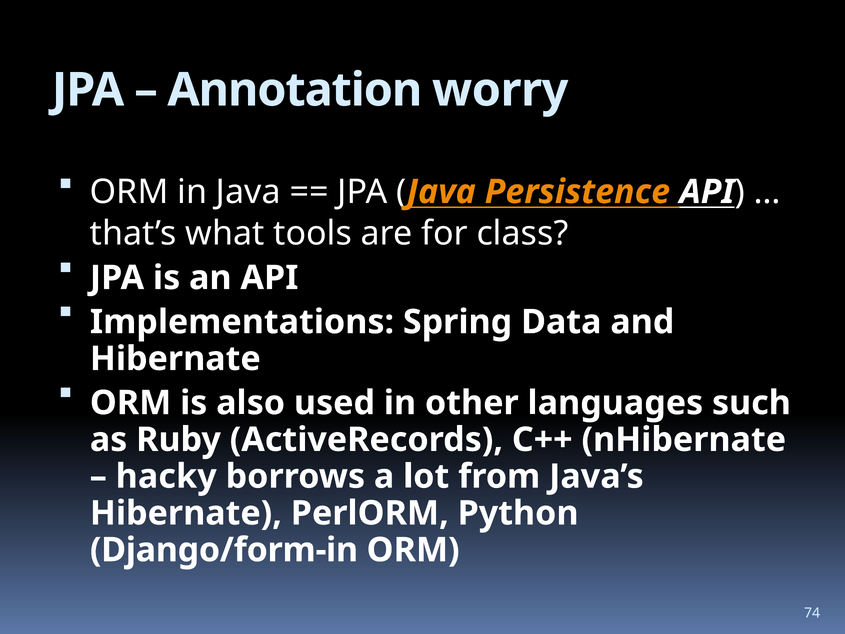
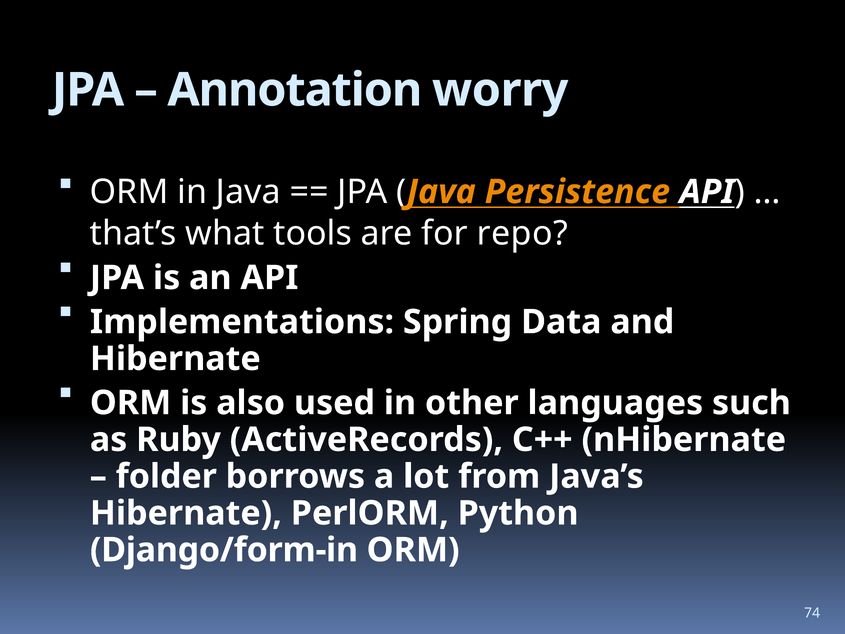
class: class -> repo (522, 234)
hacky: hacky -> folder (166, 476)
